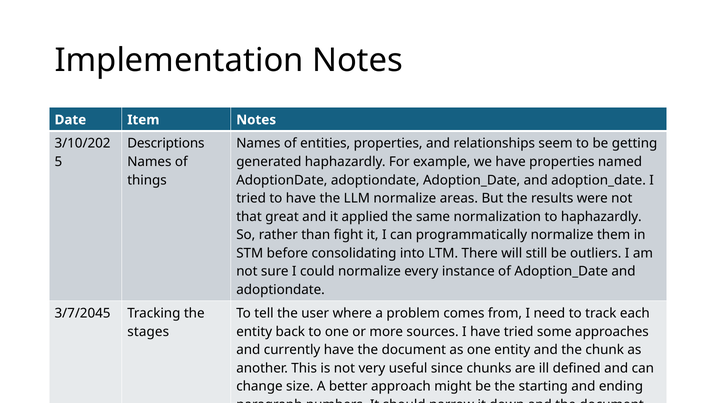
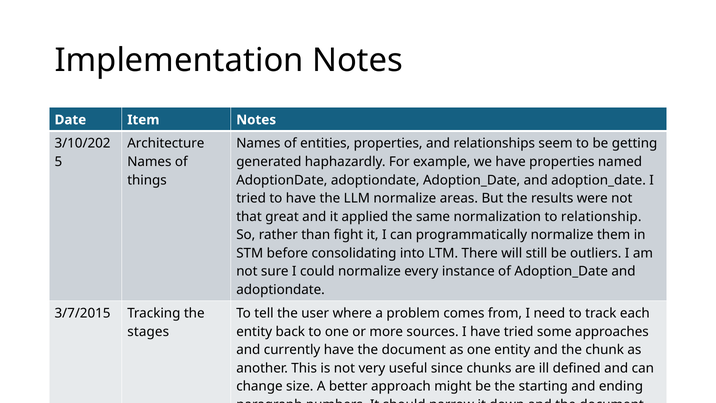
Descriptions: Descriptions -> Architecture (166, 143)
to haphazardly: haphazardly -> relationship (601, 216)
3/7/2045: 3/7/2045 -> 3/7/2015 (83, 313)
